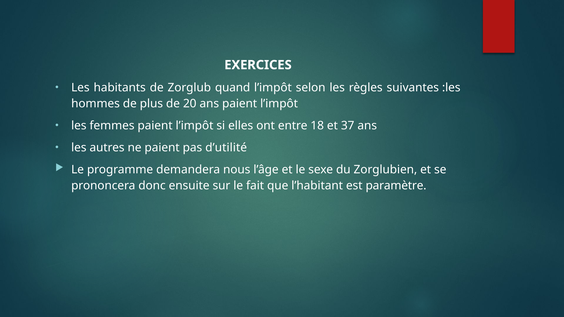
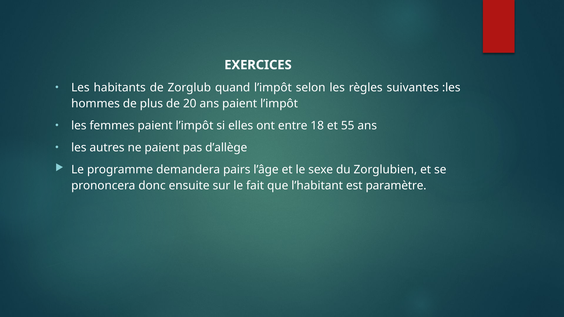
37: 37 -> 55 (348, 126)
d’utilité: d’utilité -> d’allège (226, 148)
nous: nous -> pairs (237, 170)
